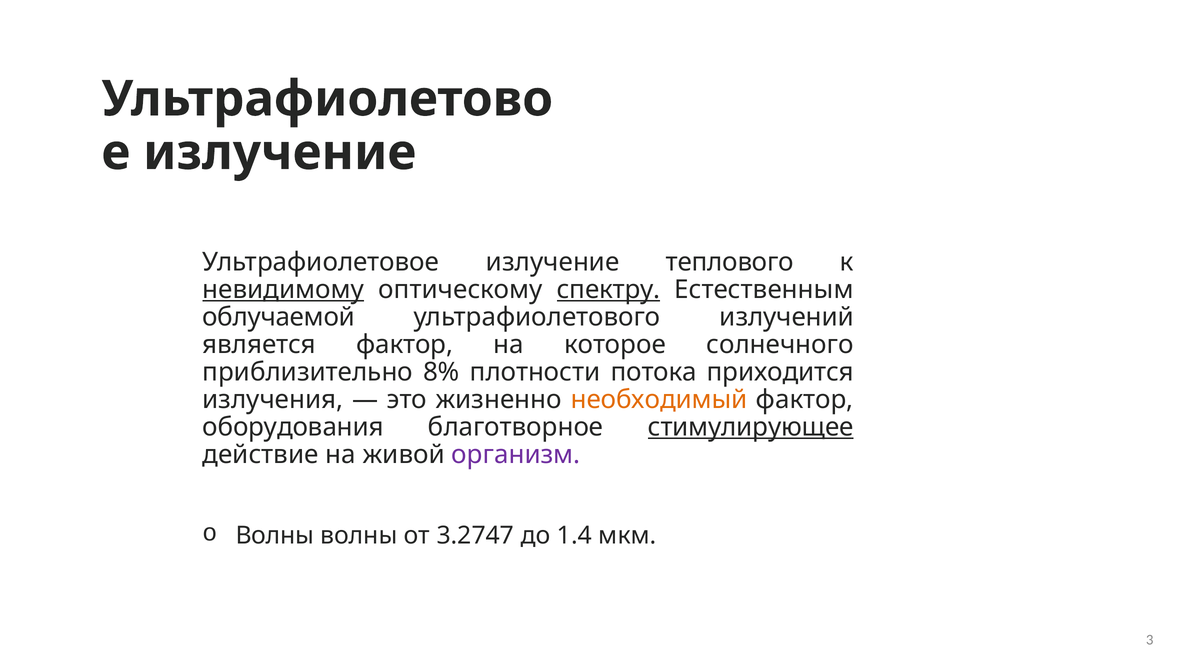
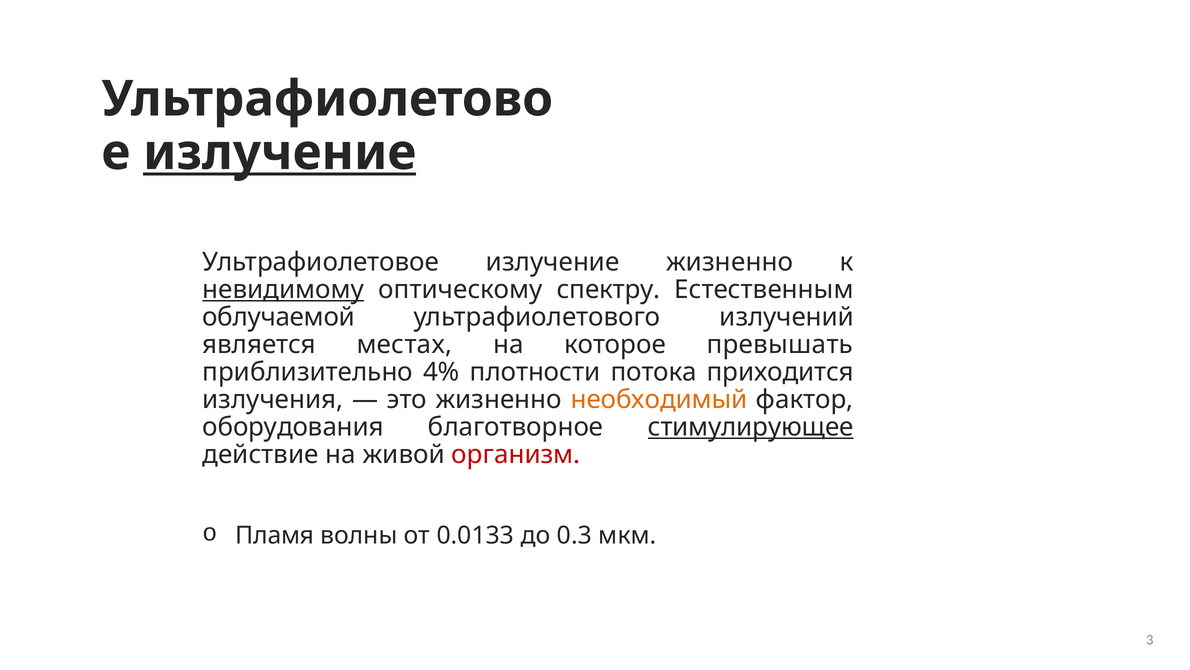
излучение underline: none -> present (280, 153)
излучение теплового: теплового -> жизненно (730, 262)
спектру underline: present -> none (609, 289)
является фактор: фактор -> местах (404, 344)
солнечного: солнечного -> превышать (780, 344)
8%: 8% -> 4% (441, 372)
организм colour: purple -> red (516, 454)
Волны: Волны -> Пламя (275, 535)
3.2747: 3.2747 -> 0.0133 (475, 535)
1.4: 1.4 -> 0.3 (574, 535)
